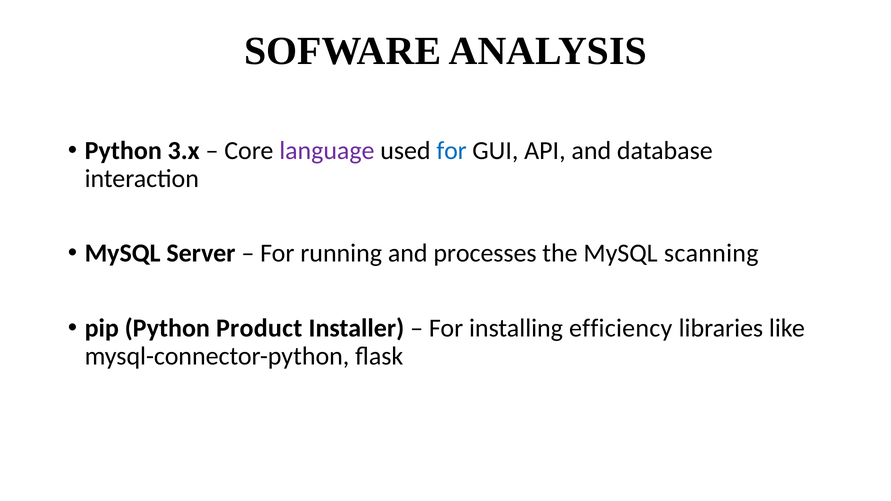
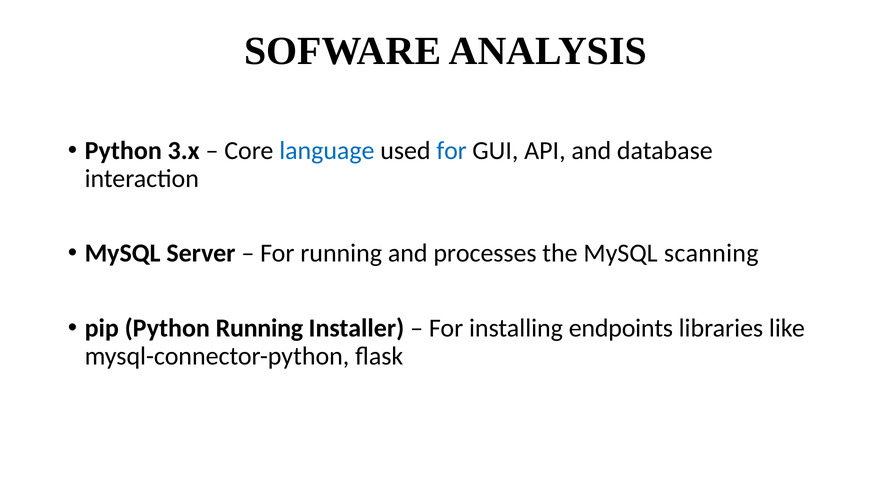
language colour: purple -> blue (327, 151)
Python Product: Product -> Running (259, 328)
efficiency: efficiency -> endpoints (621, 328)
